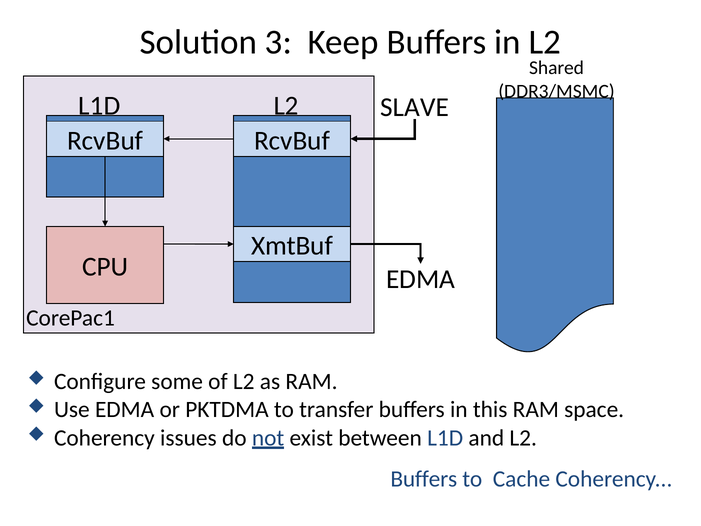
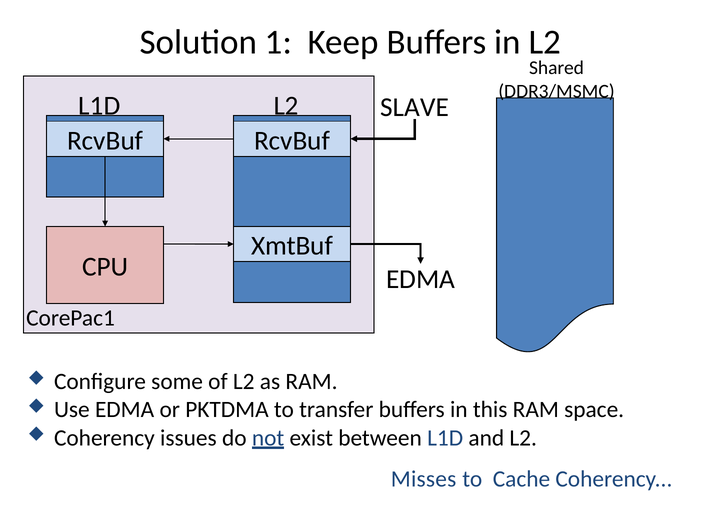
3: 3 -> 1 (278, 42)
Buffers: Buffers -> Misses (424, 479)
